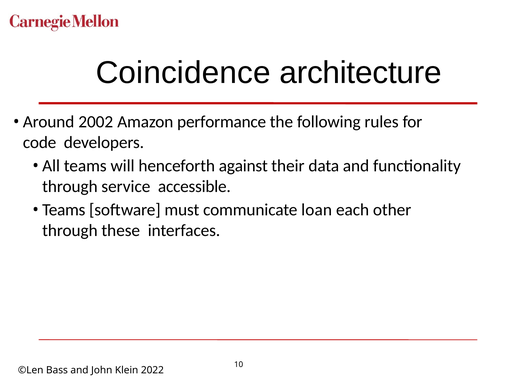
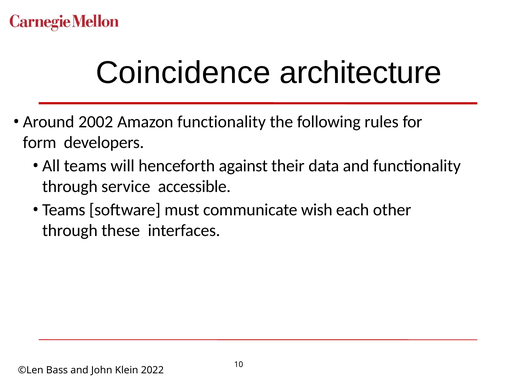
Amazon performance: performance -> functionality (222, 122)
code: code -> form (40, 142)
loan: loan -> wish (317, 210)
